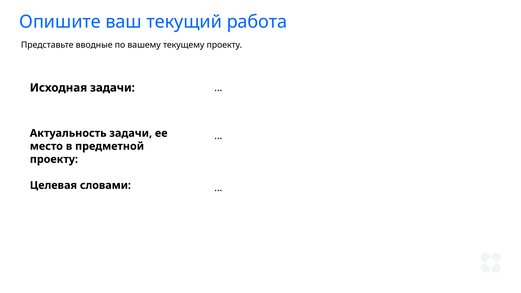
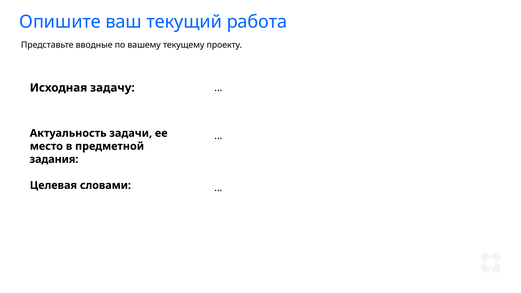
Исходная задачи: задачи -> задачу (112, 88)
проекту: проекту -> задания (54, 159)
